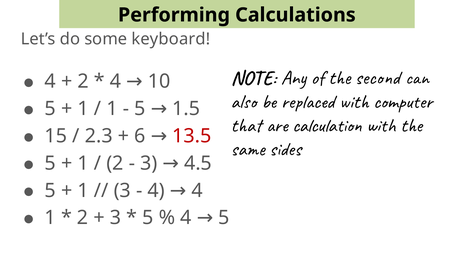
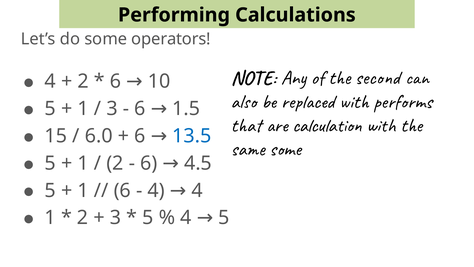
keyboard: keyboard -> operators (171, 39)
4: 4 -> 6 (115, 81)
computer: computer -> performs (403, 101)
1: 1 -> 3 (112, 108)
5: 5 -> 6 (140, 108)
2.3: 2.3 -> 6.0 (99, 136)
13.5 colour: red -> blue (192, 136)
same sides: sides -> some (285, 149)
3: 3 -> 6 (149, 163)
3: 3 -> 6 (122, 190)
